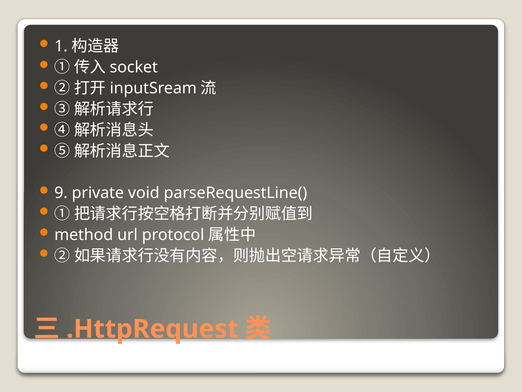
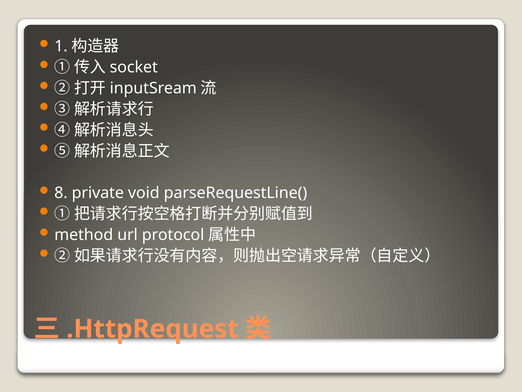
9: 9 -> 8 (61, 193)
